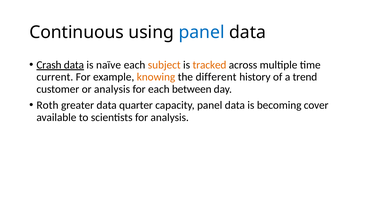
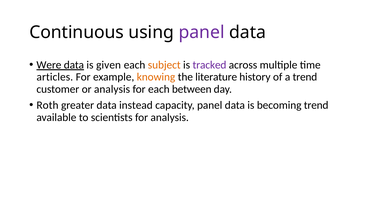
panel colour: blue -> purple (202, 32)
Crash: Crash -> Were (49, 65)
naïve: naïve -> given (109, 65)
tracked colour: orange -> purple (209, 65)
current: current -> articles (55, 77)
different: different -> literature (216, 77)
quarter: quarter -> instead (136, 105)
becoming cover: cover -> trend (316, 105)
